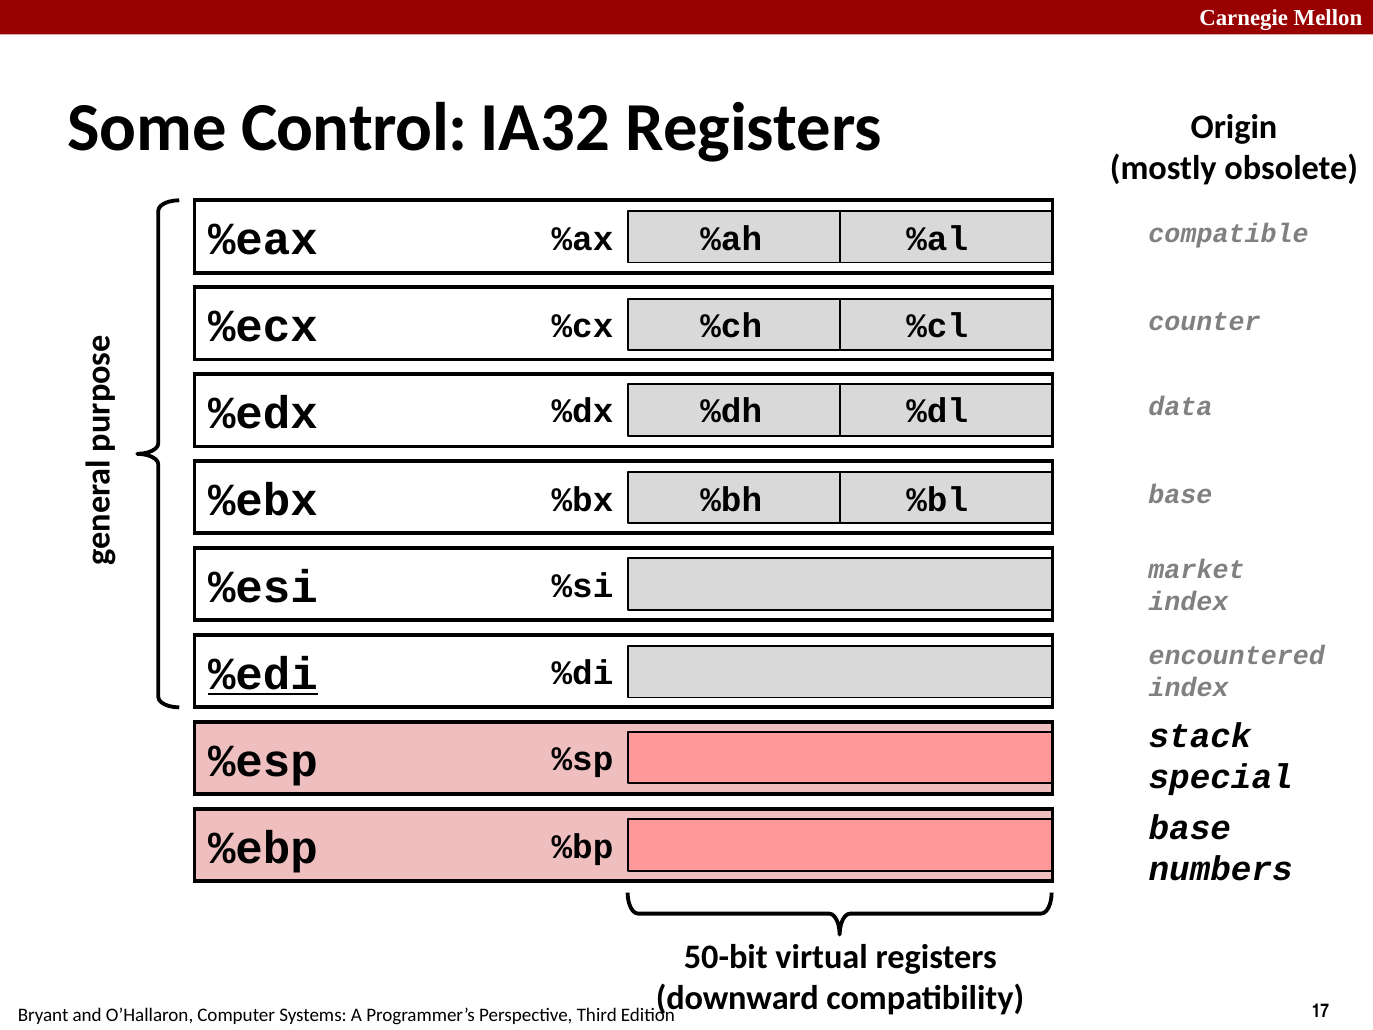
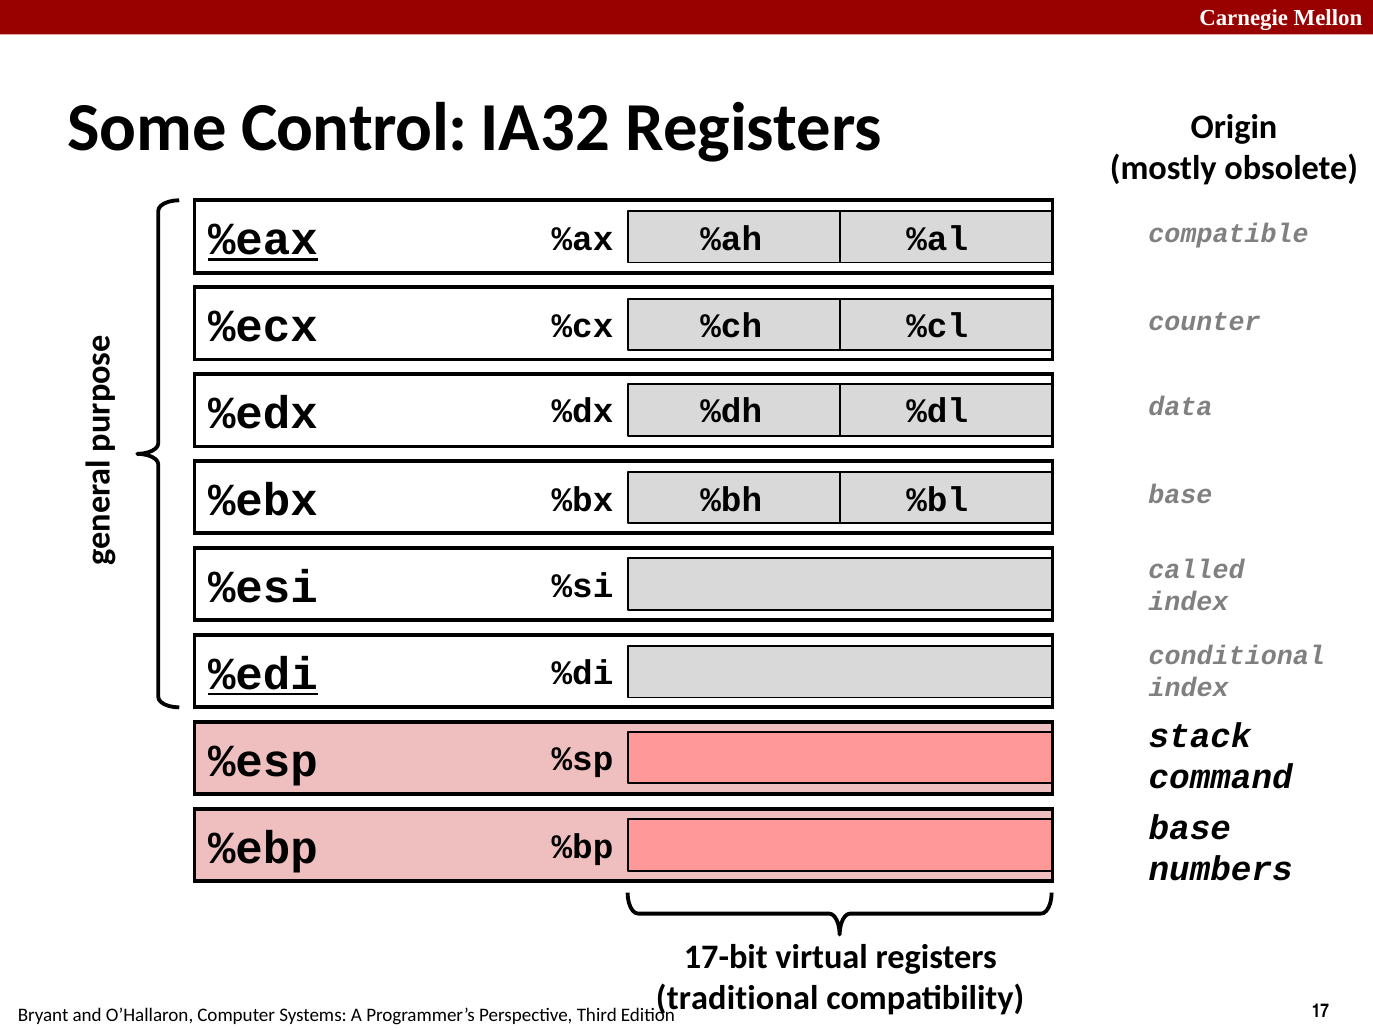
%eax underline: none -> present (263, 240)
market: market -> called (1197, 569)
encountered: encountered -> conditional (1237, 656)
special: special -> command (1221, 777)
50-bit: 50-bit -> 17-bit (726, 956)
downward: downward -> traditional (737, 998)
